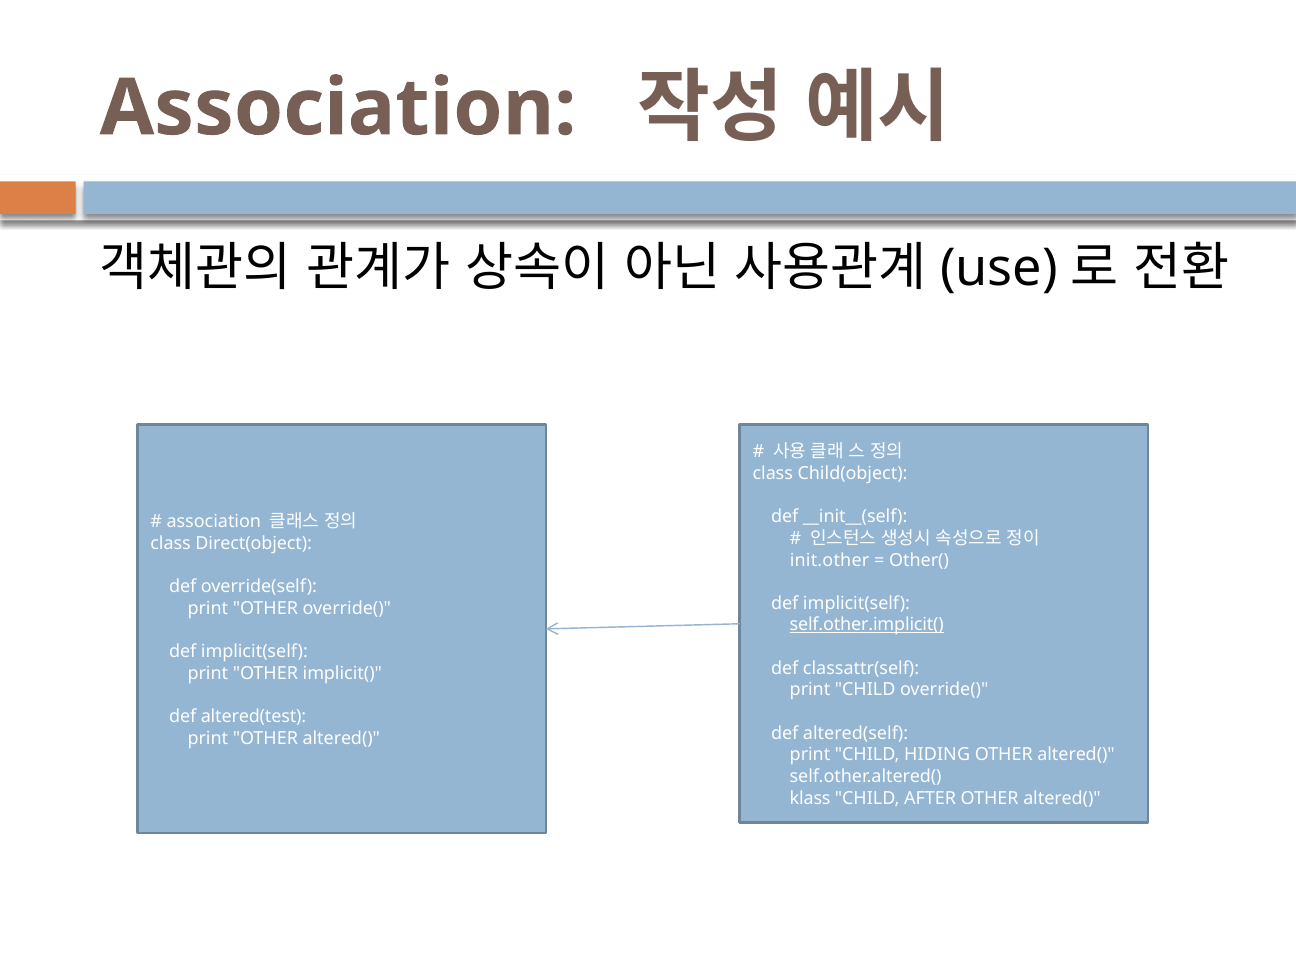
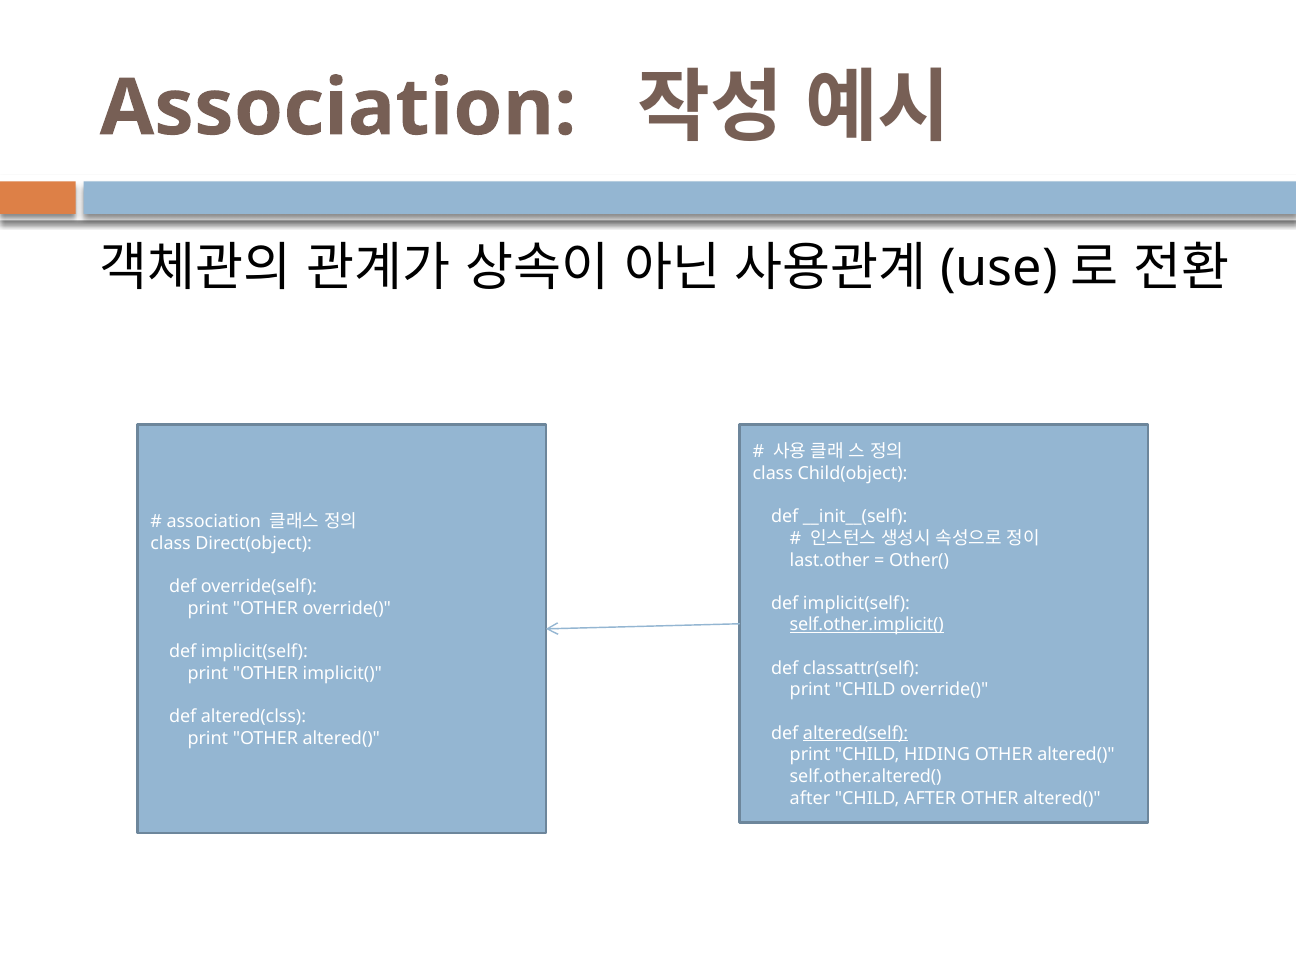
init.other: init.other -> last.other (830, 560)
altered(test: altered(test -> altered(clss (253, 717)
altered(self underline: none -> present (856, 733)
klass: klass -> after (810, 798)
